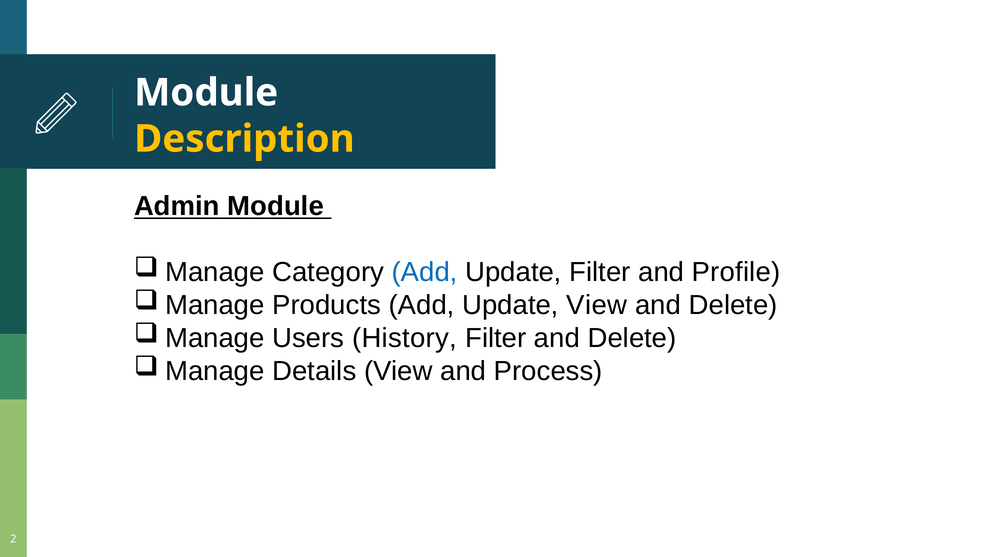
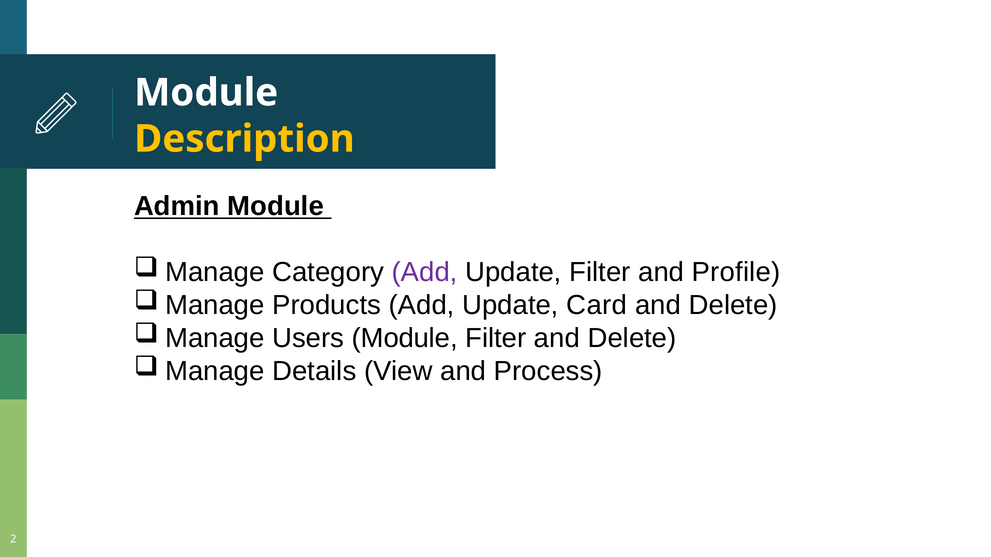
Add colour: blue -> purple (425, 272)
Update View: View -> Card (597, 305)
Users History: History -> Module (405, 338)
